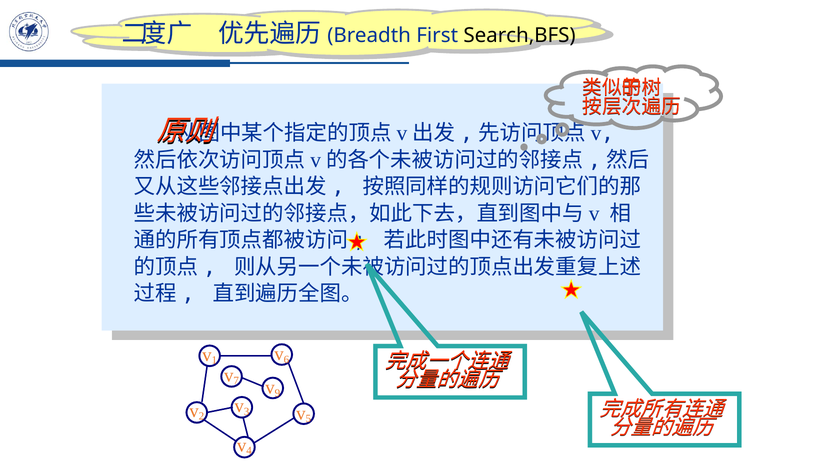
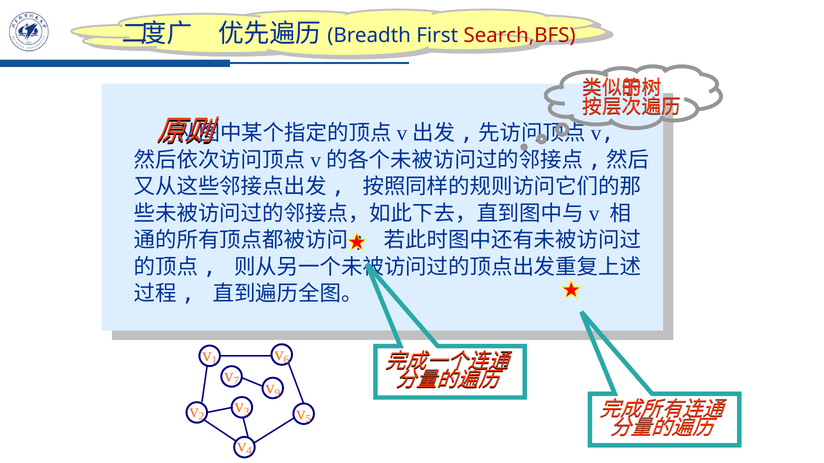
Search,BFS colour: black -> red (520, 35)
